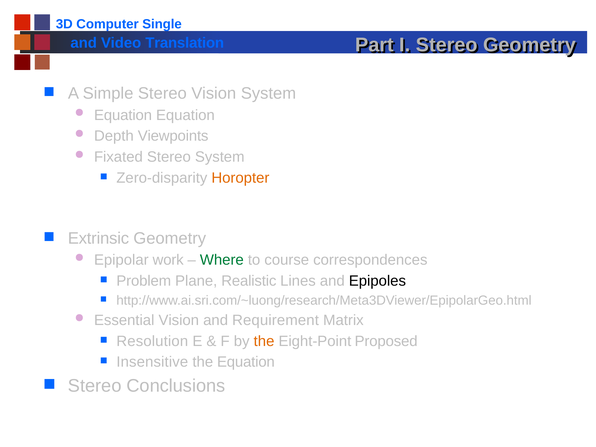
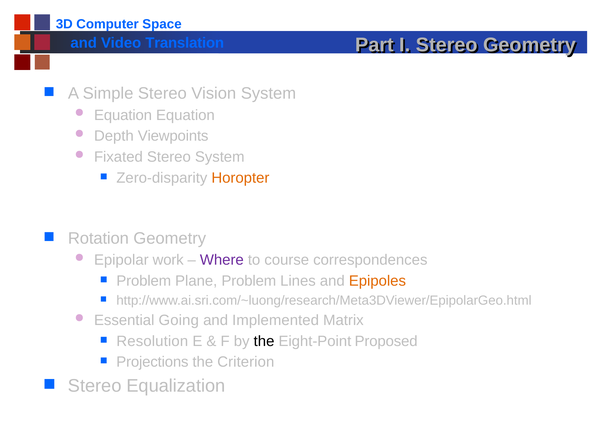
Single: Single -> Space (162, 24)
Extrinsic: Extrinsic -> Rotation (98, 238)
Where colour: green -> purple (222, 260)
Plane Realistic: Realistic -> Problem (249, 281)
Epipoles colour: black -> orange (377, 281)
Essential Vision: Vision -> Going (179, 320)
Requirement: Requirement -> Implemented (276, 320)
the colour: orange -> black (264, 341)
Insensitive: Insensitive -> Projections (152, 362)
the Equation: Equation -> Criterion (246, 362)
Conclusions: Conclusions -> Equalization (176, 386)
